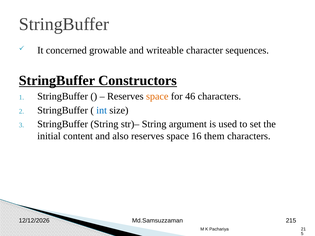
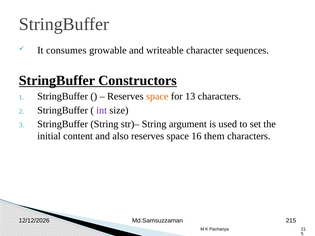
concerned: concerned -> consumes (66, 50)
46: 46 -> 13 (190, 97)
int colour: blue -> purple (102, 110)
